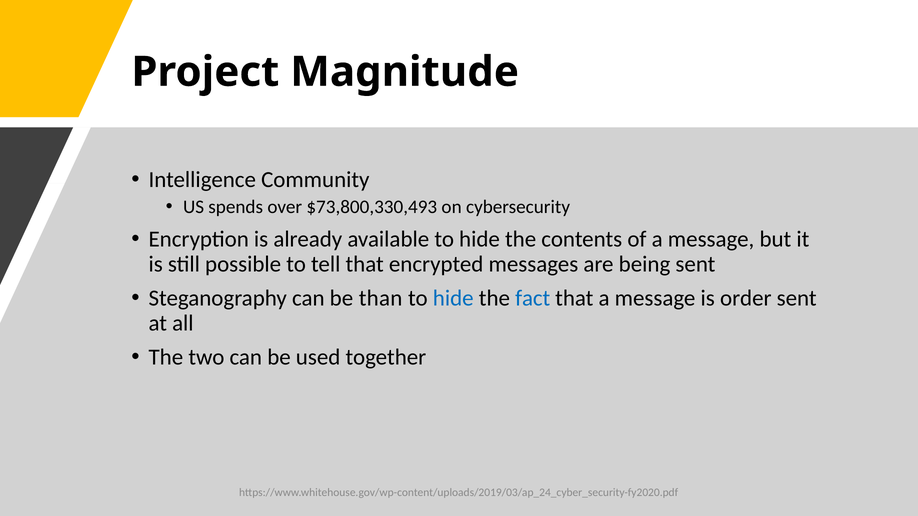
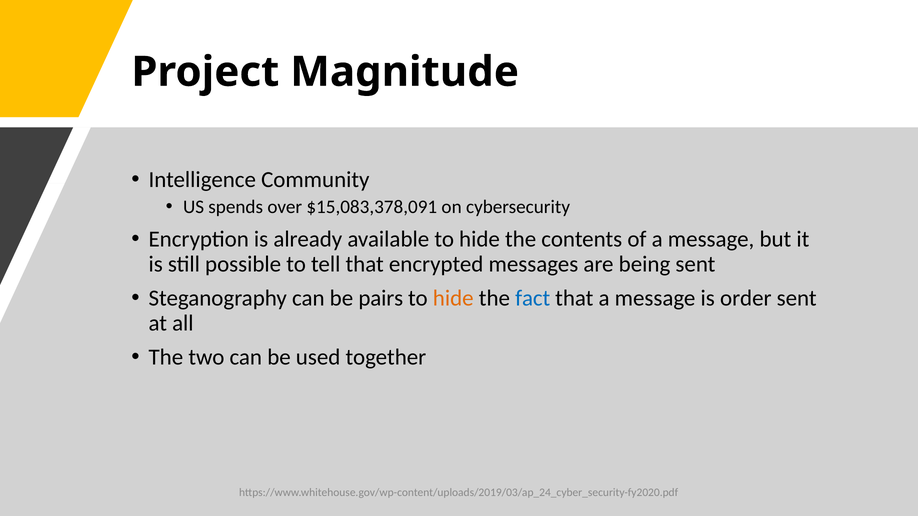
$73,800,330,493: $73,800,330,493 -> $15,083,378,091 (372, 207)
than: than -> pairs (381, 298)
hide colour: blue -> orange (453, 298)
